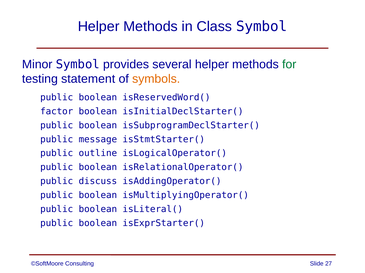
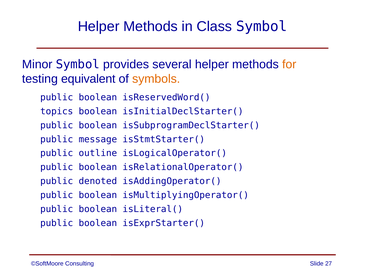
for colour: green -> orange (289, 64)
statement: statement -> equivalent (88, 79)
factor: factor -> topics (57, 112)
discuss: discuss -> denoted (98, 182)
